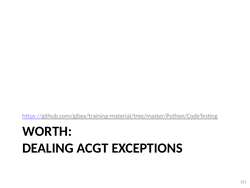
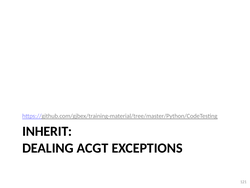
WORTH: WORTH -> INHERIT (47, 131)
